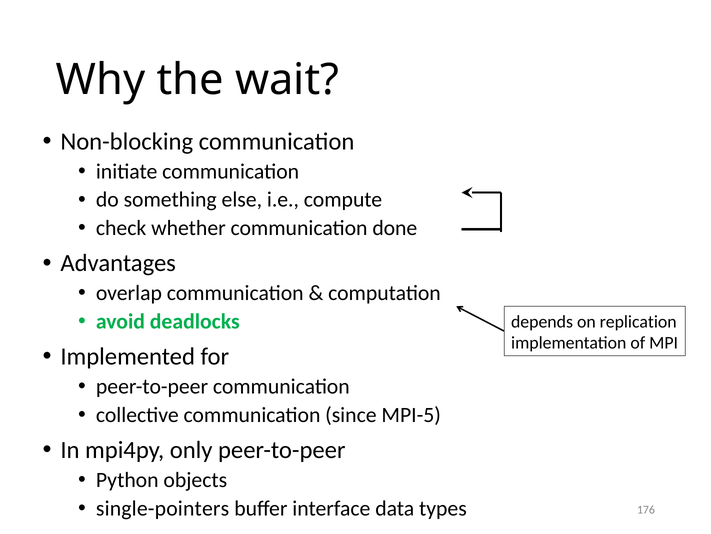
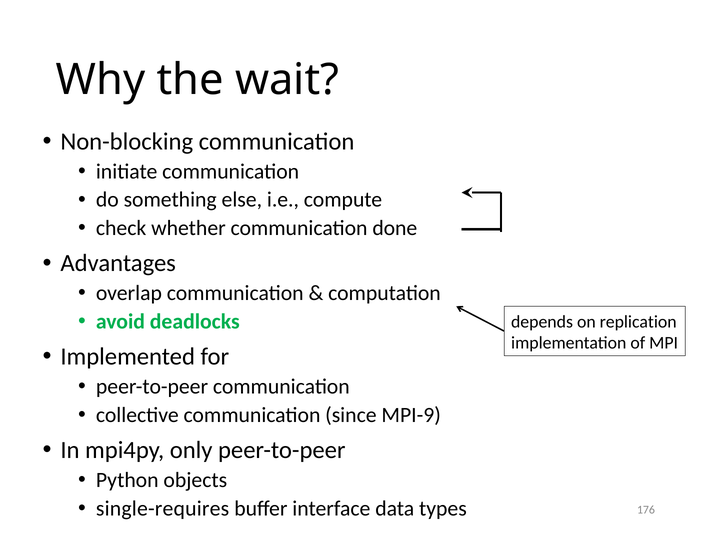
MPI-5: MPI-5 -> MPI-9 (411, 415)
single-pointers: single-pointers -> single-requires (163, 508)
